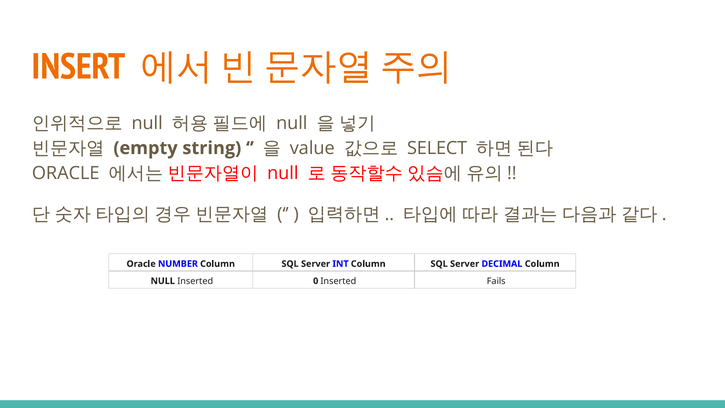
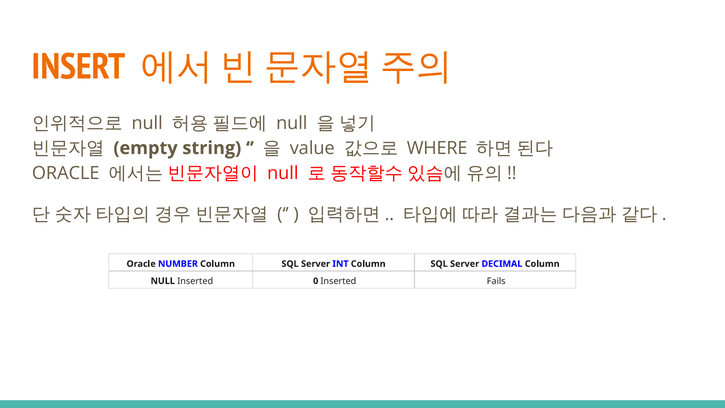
SELECT: SELECT -> WHERE (437, 148)
